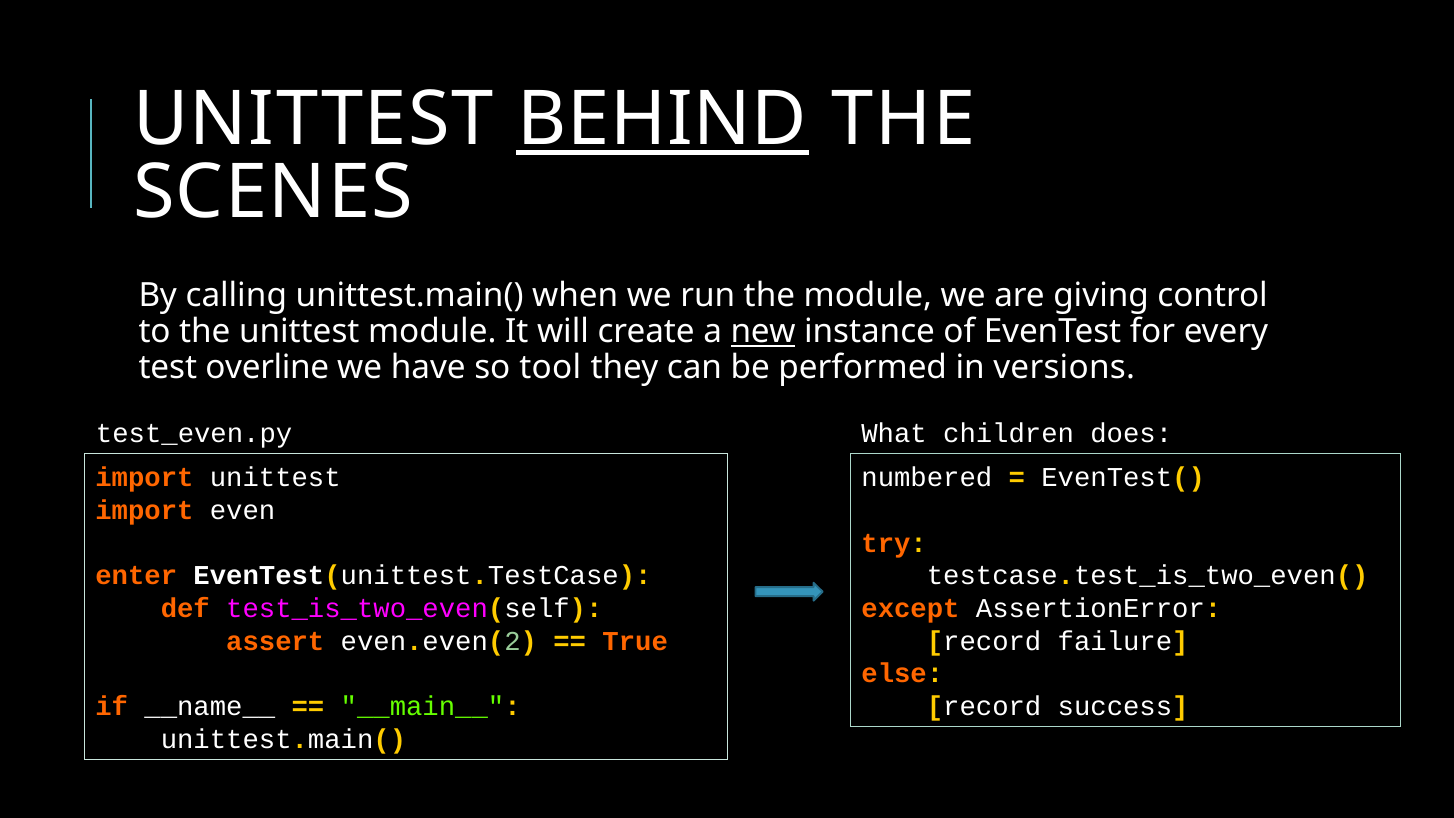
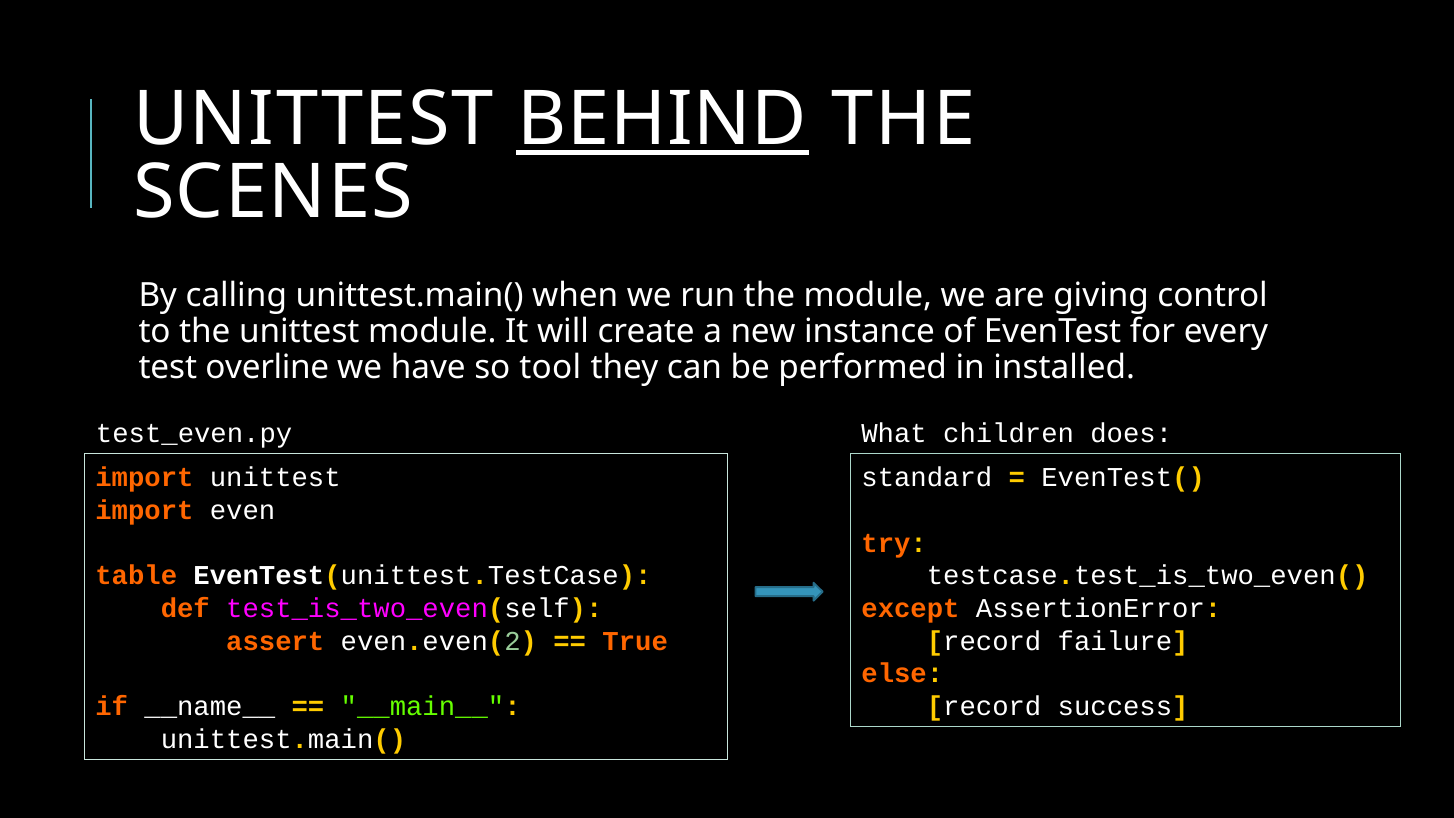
new underline: present -> none (763, 332)
versions: versions -> installed (1064, 368)
numbered: numbered -> standard (927, 478)
enter: enter -> table (136, 576)
